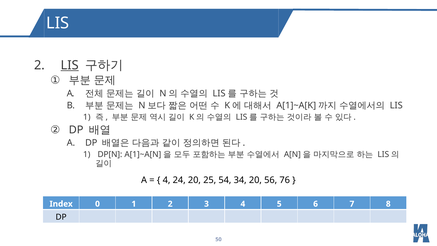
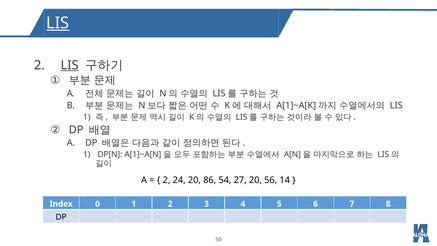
LIS underline: none -> present (58, 23)
4: 4 -> 2 (167, 180)
25: 25 -> 86 (210, 180)
34: 34 -> 27 (240, 180)
76: 76 -> 14 (285, 180)
